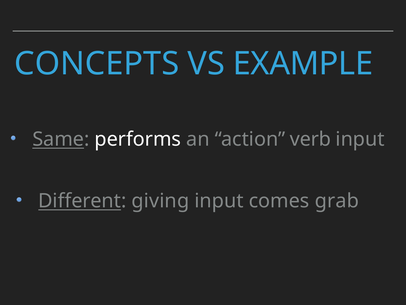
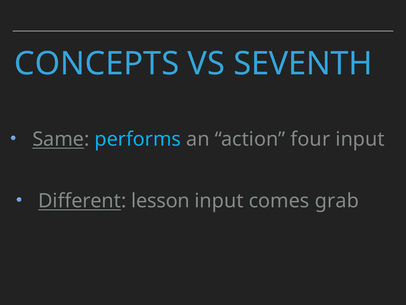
EXAMPLE: EXAMPLE -> SEVENTH (303, 64)
performs colour: white -> light blue (138, 139)
verb: verb -> four (310, 139)
giving: giving -> lesson (161, 201)
